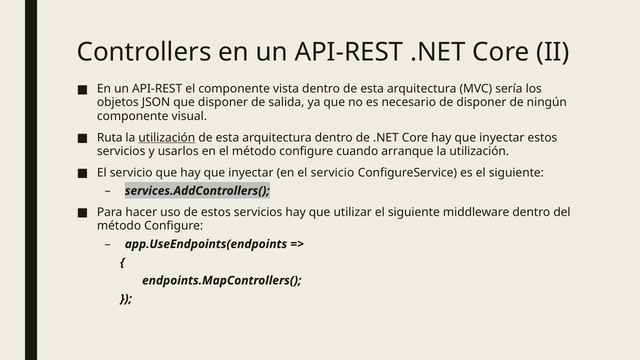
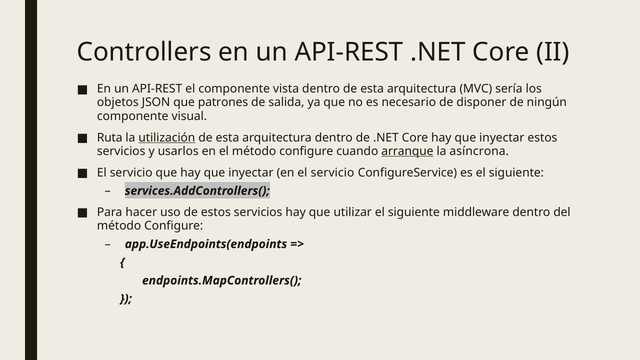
que disponer: disponer -> patrones (223, 103)
arranque underline: none -> present (407, 151)
utilización: utilización -> asíncrona (479, 151)
